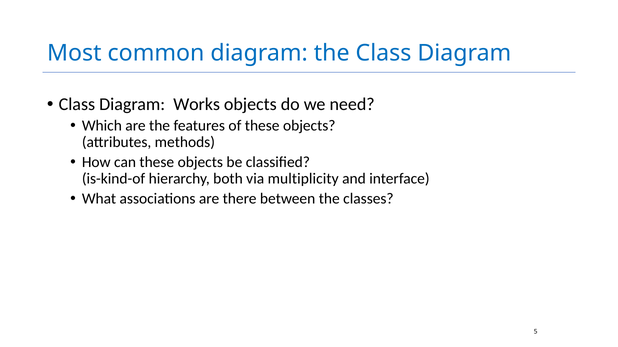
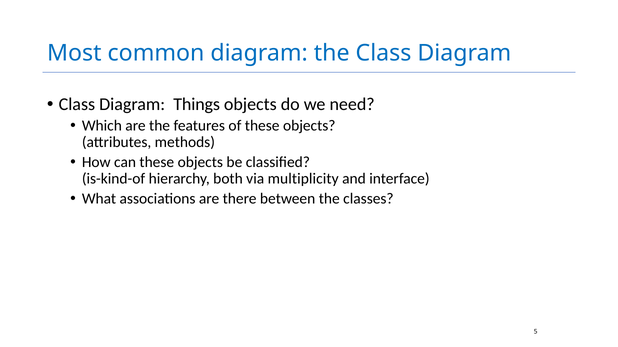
Works: Works -> Things (197, 104)
